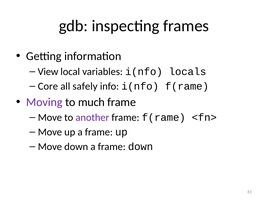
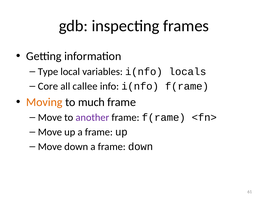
View: View -> Type (48, 72)
safely: safely -> callee (85, 86)
Moving colour: purple -> orange (44, 102)
